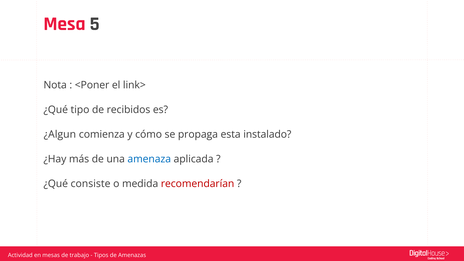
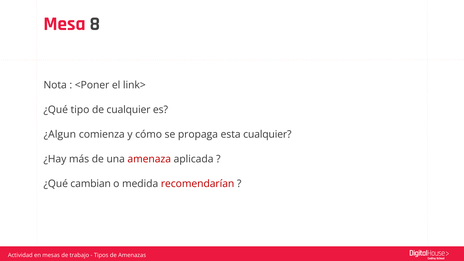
5: 5 -> 8 (95, 24)
de recibidos: recibidos -> cualquier (129, 110)
esta instalado: instalado -> cualquier (267, 134)
amenaza colour: blue -> red (149, 159)
consiste: consiste -> cambian (91, 184)
